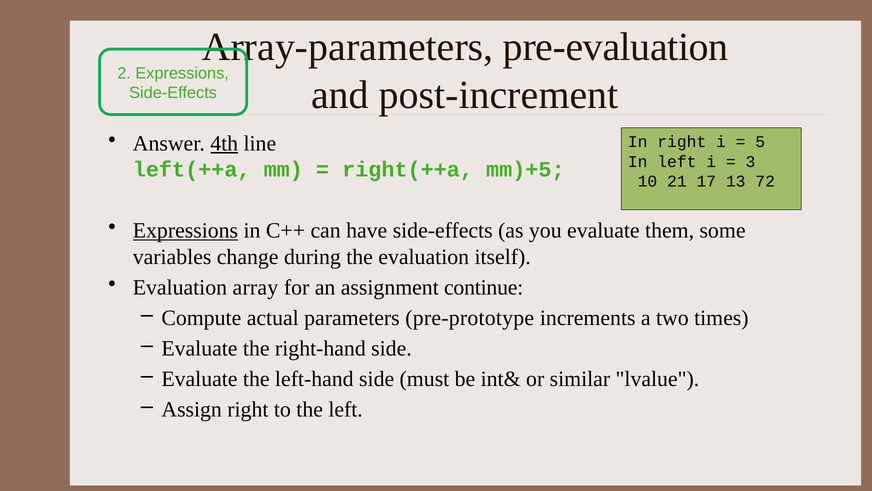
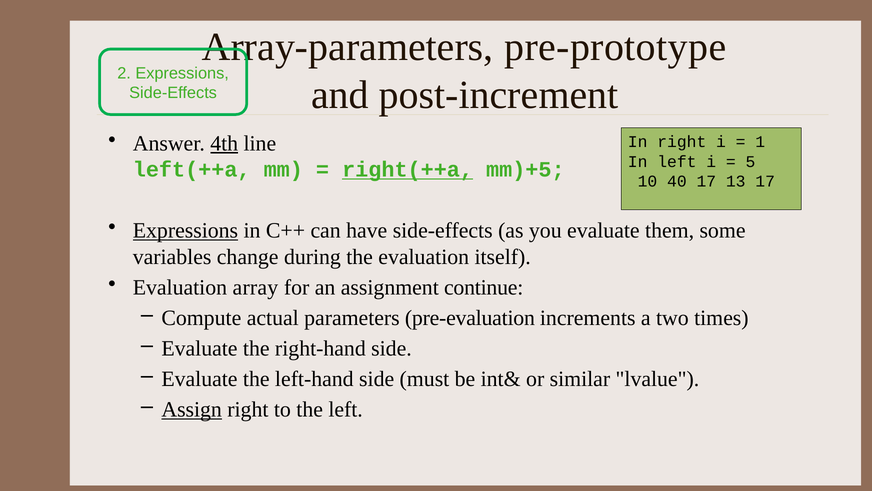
pre-evaluation: pre-evaluation -> pre-prototype (615, 47)
5: 5 -> 1 (760, 142)
3: 3 -> 5 (750, 162)
right(++a underline: none -> present (408, 169)
21: 21 -> 40 (677, 181)
13 72: 72 -> 17 (765, 181)
pre-prototype: pre-prototype -> pre-evaluation (470, 318)
Assign underline: none -> present (192, 409)
